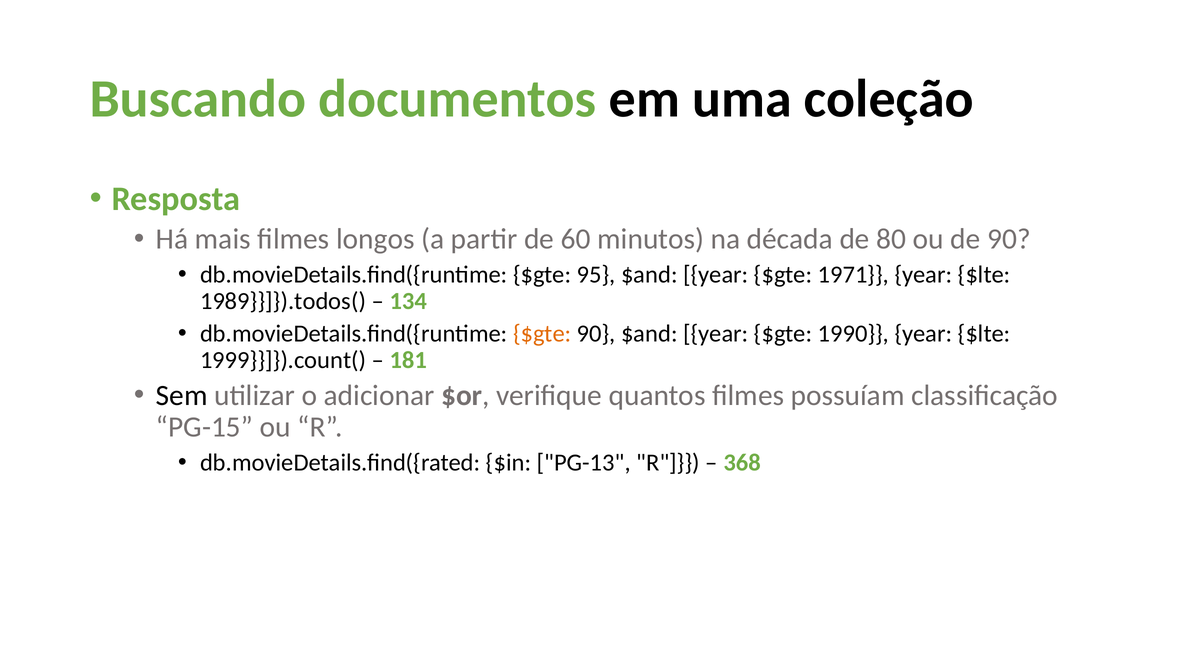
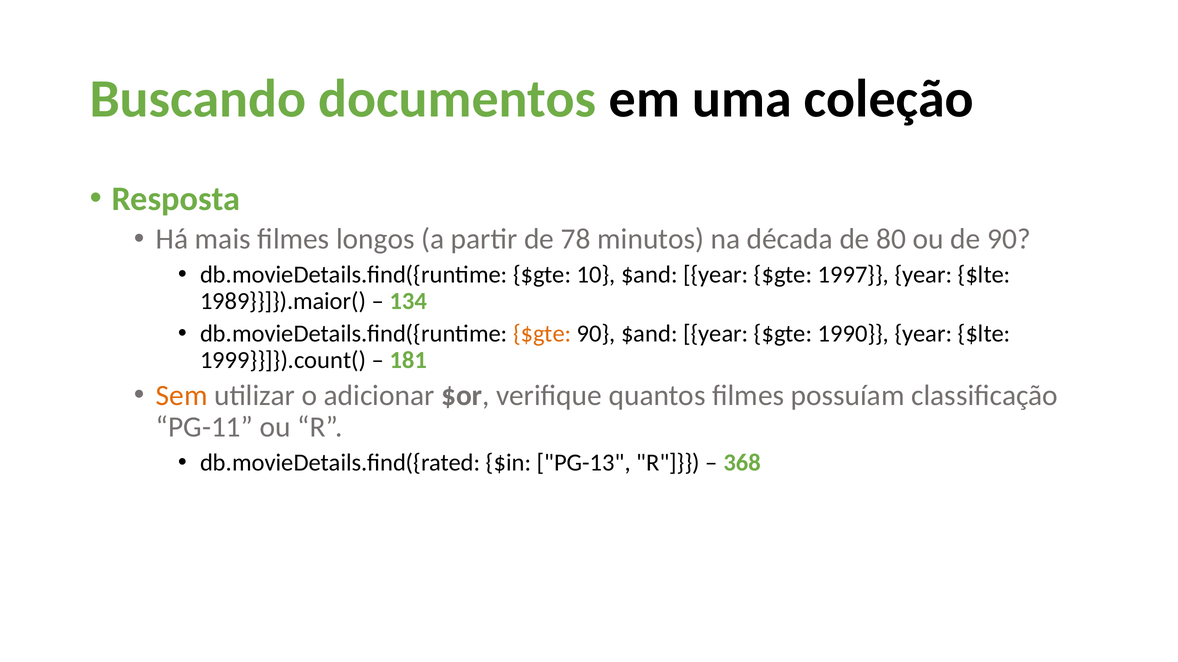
60: 60 -> 78 (576, 239)
95: 95 -> 10 (596, 275)
1971: 1971 -> 1997 (853, 275)
1989}}]}).todos(: 1989}}]}).todos( -> 1989}}]}).maior( (283, 301)
Sem colour: black -> orange (182, 396)
PG-15: PG-15 -> PG-11 (205, 428)
